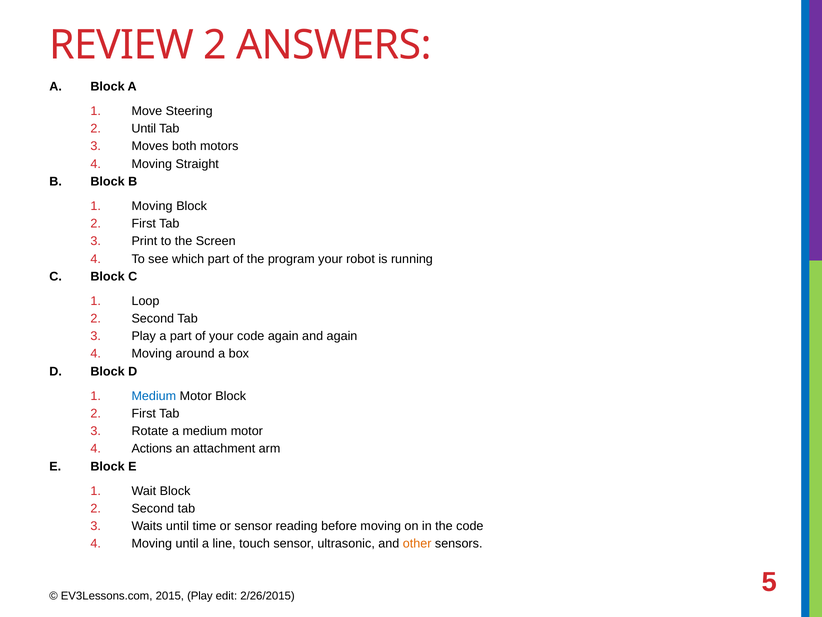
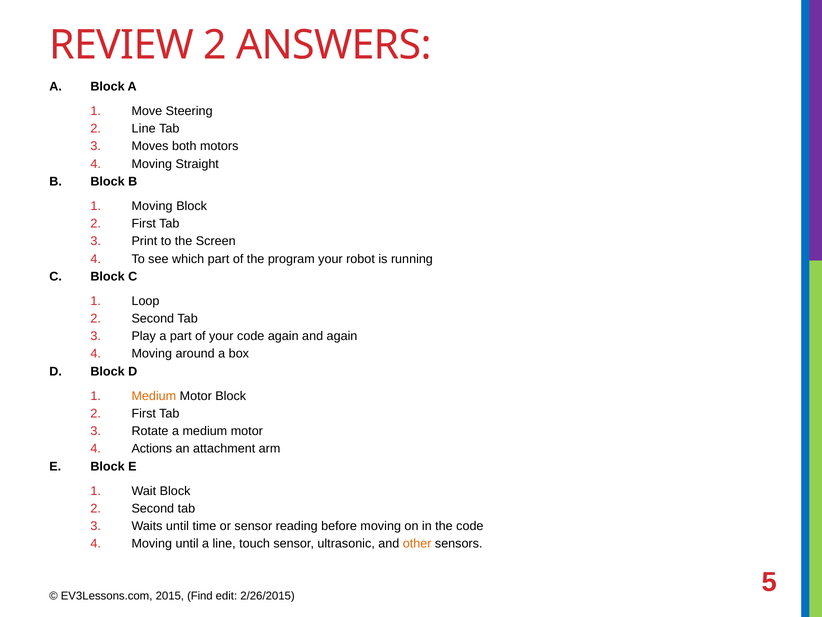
2 Until: Until -> Line (144, 129)
Medium colour: blue -> orange (154, 396)
2015 Play: Play -> Find (200, 595)
